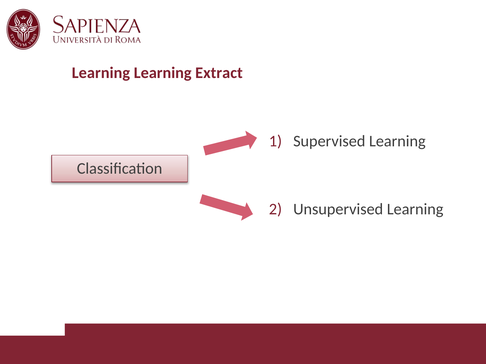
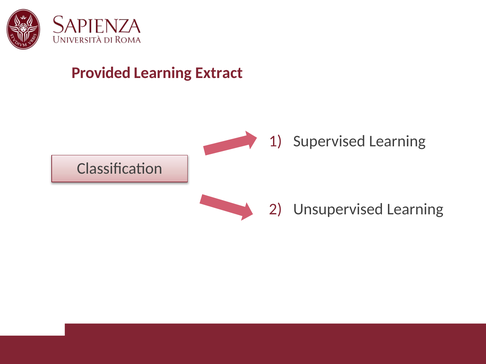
Learning: Learning -> Provided (101, 73)
